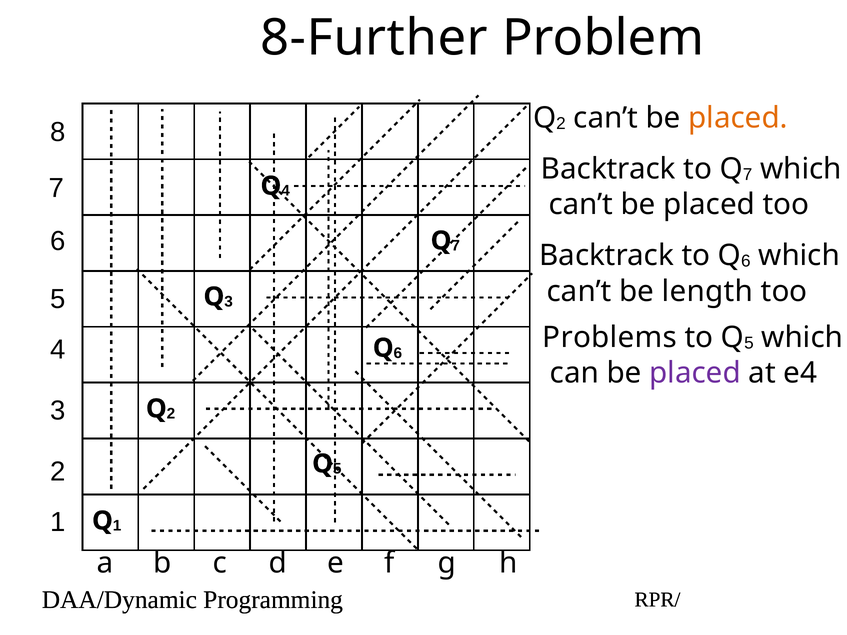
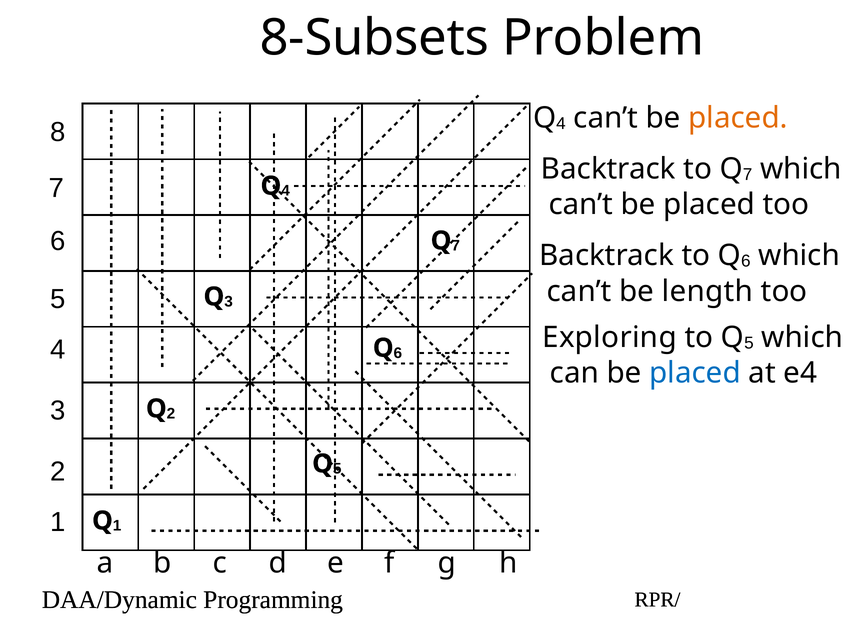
8-Further: 8-Further -> 8-Subsets (374, 38)
2: 2 -> 4 (561, 123)
Problems: Problems -> Exploring (610, 338)
placed colour: purple -> blue (695, 373)
